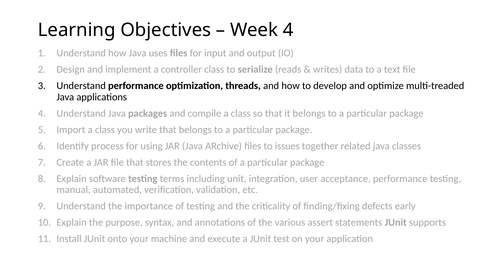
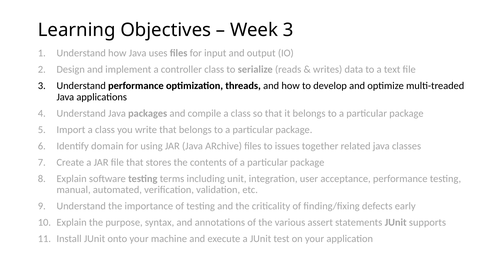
Week 4: 4 -> 3 (288, 30)
process: process -> domain (107, 146)
